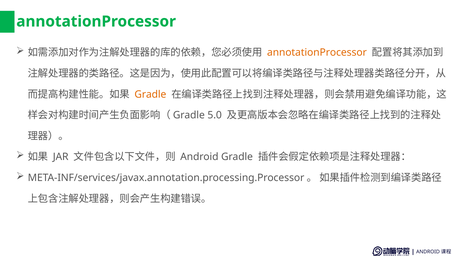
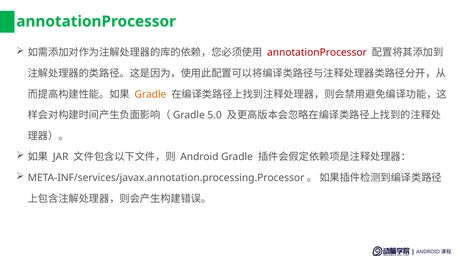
annotationProcessor colour: orange -> red (317, 52)
